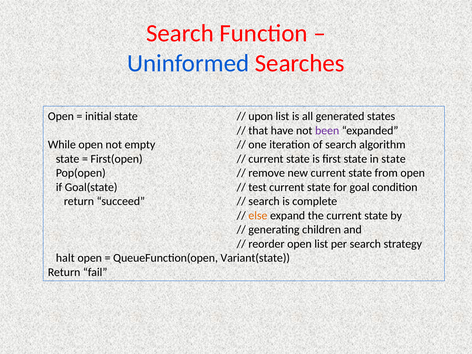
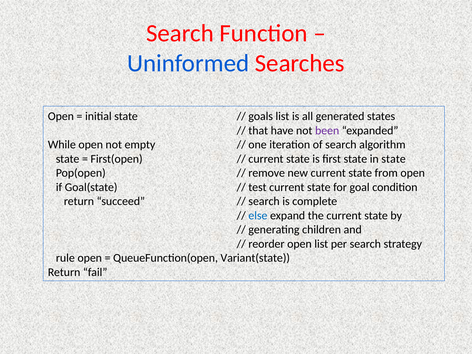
upon: upon -> goals (261, 116)
else colour: orange -> blue (258, 216)
halt: halt -> rule (65, 258)
